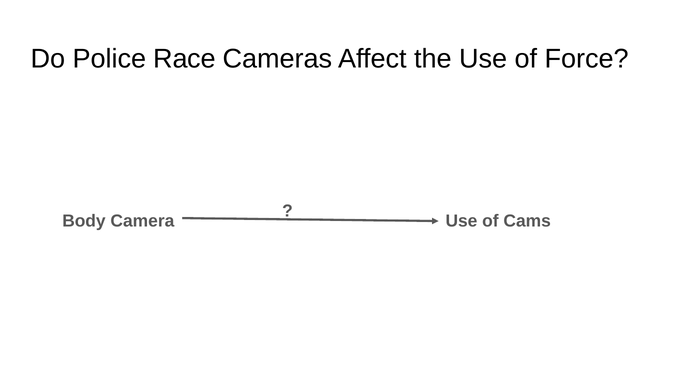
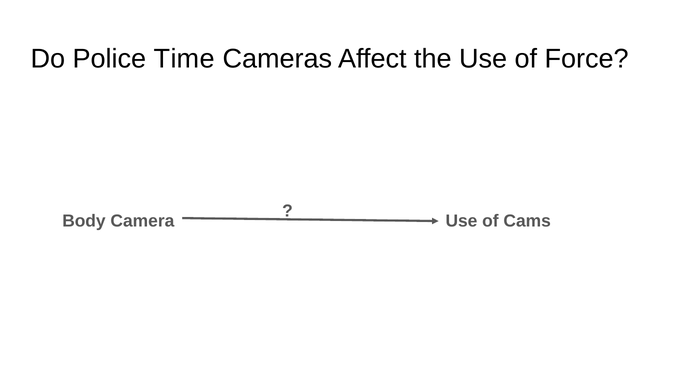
Race: Race -> Time (184, 59)
